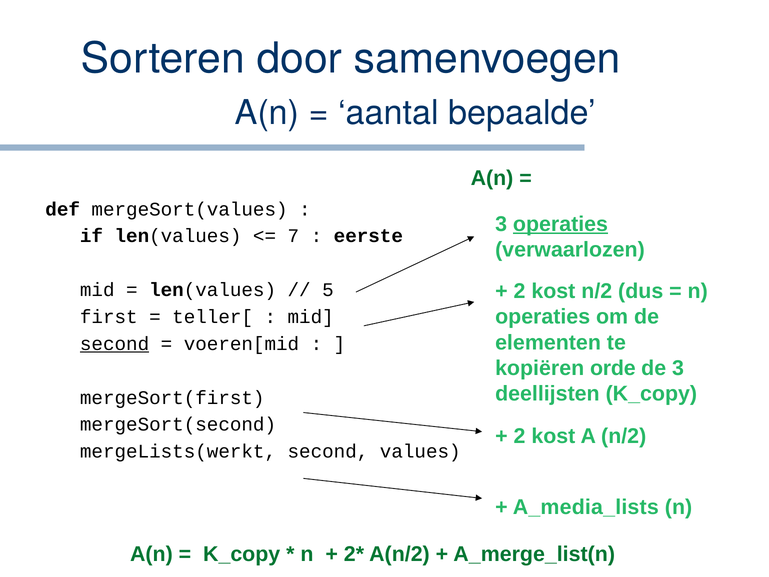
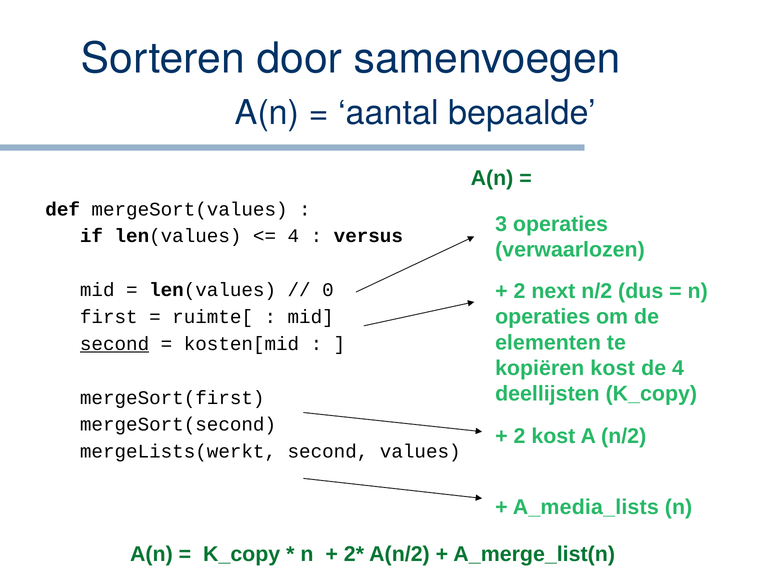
operaties underline: present -> none (560, 224)
7: 7 -> 4 (293, 236)
eerste: eerste -> versus (368, 236)
kost: kost -> next (553, 291)
5: 5 -> 0 (328, 290)
teller[: teller[ -> ruimte[ (213, 317)
voeren[mid: voeren[mid -> kosten[mid (241, 344)
kopiëren orde: orde -> kost (613, 368)
de 3: 3 -> 4 (678, 368)
